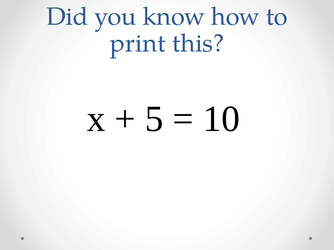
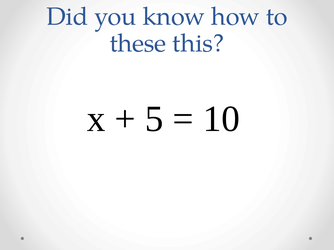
print: print -> these (138, 43)
